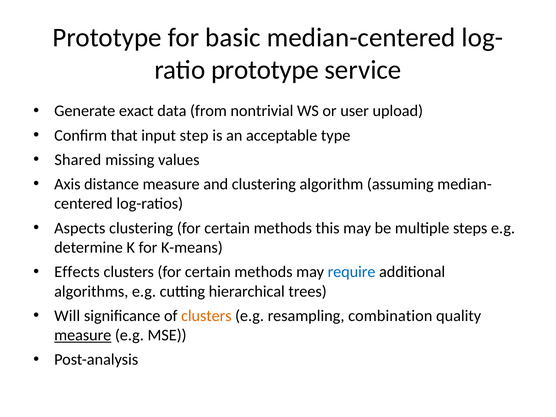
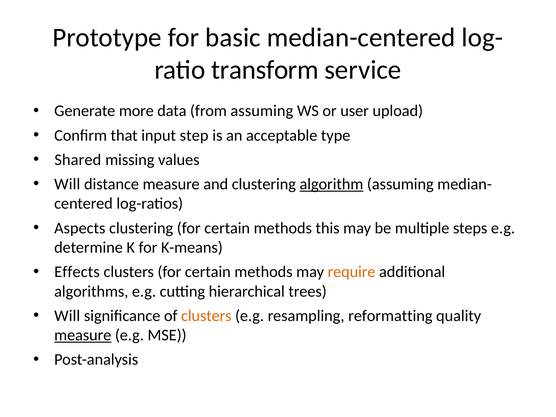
prototype: prototype -> transform (265, 70)
exact: exact -> more (136, 111)
from nontrivial: nontrivial -> assuming (262, 111)
Axis: Axis -> Will (67, 184)
algorithm underline: none -> present (331, 184)
require colour: blue -> orange (352, 272)
combination: combination -> reformatting (390, 316)
